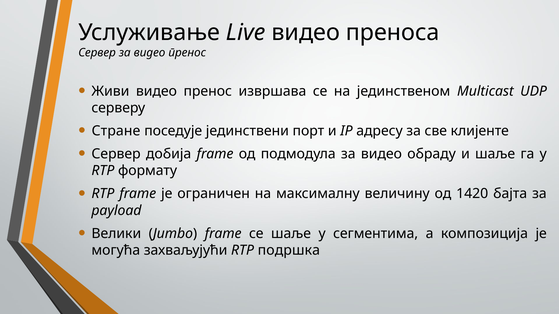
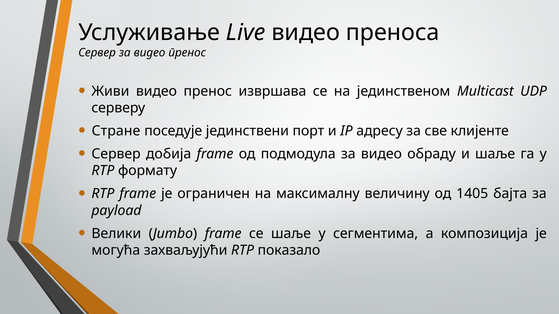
1420: 1420 -> 1405 (472, 194)
подршка: подршка -> показало (289, 251)
